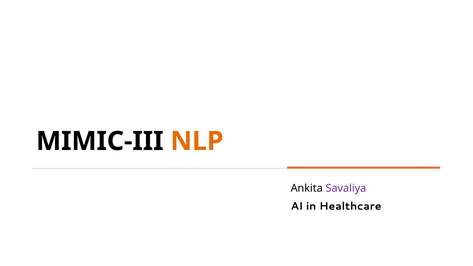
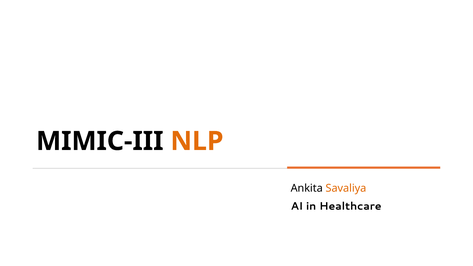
Savaliya colour: purple -> orange (346, 188)
